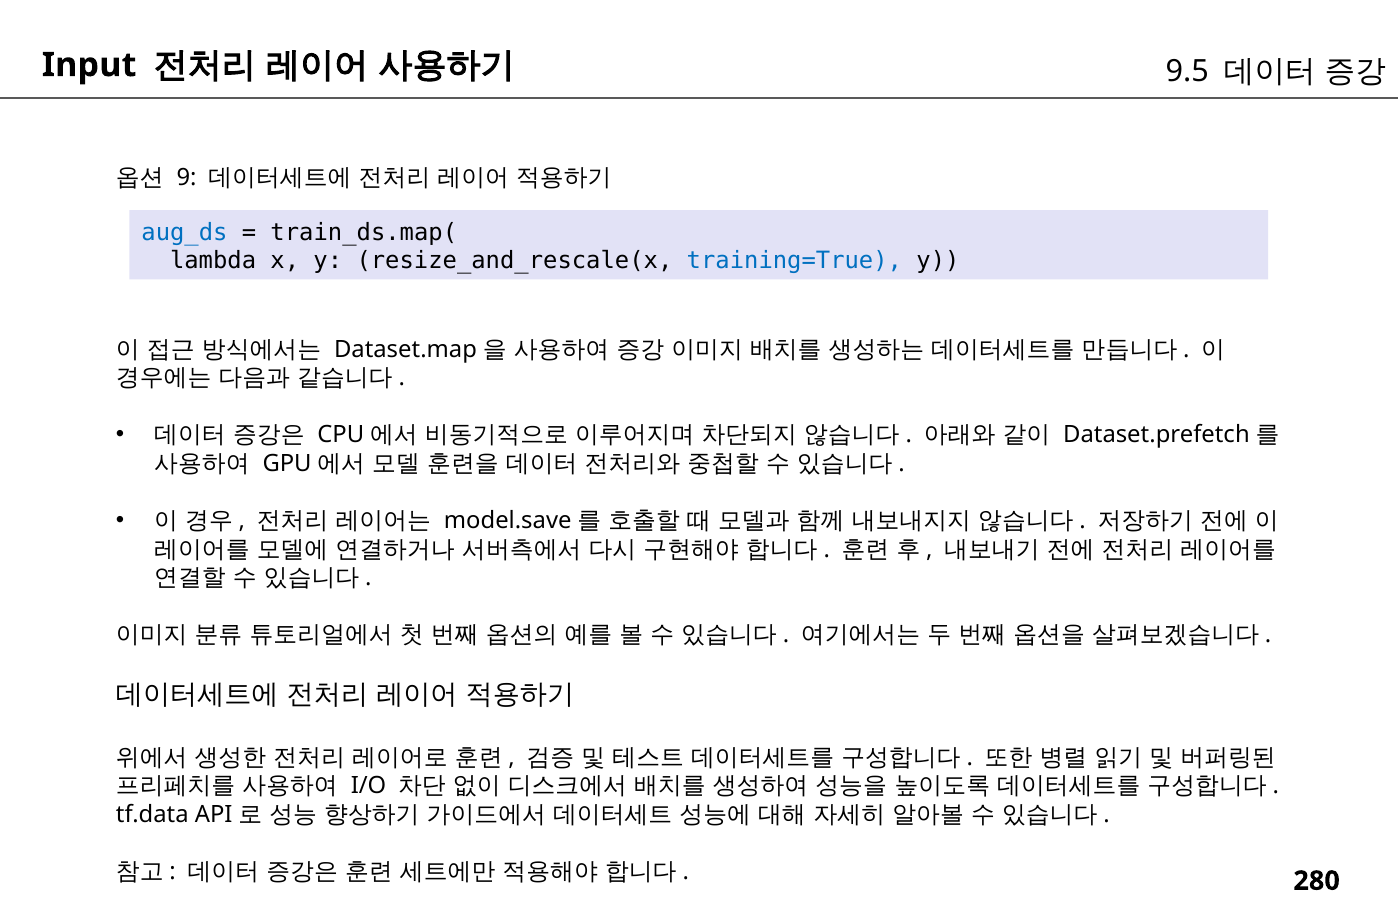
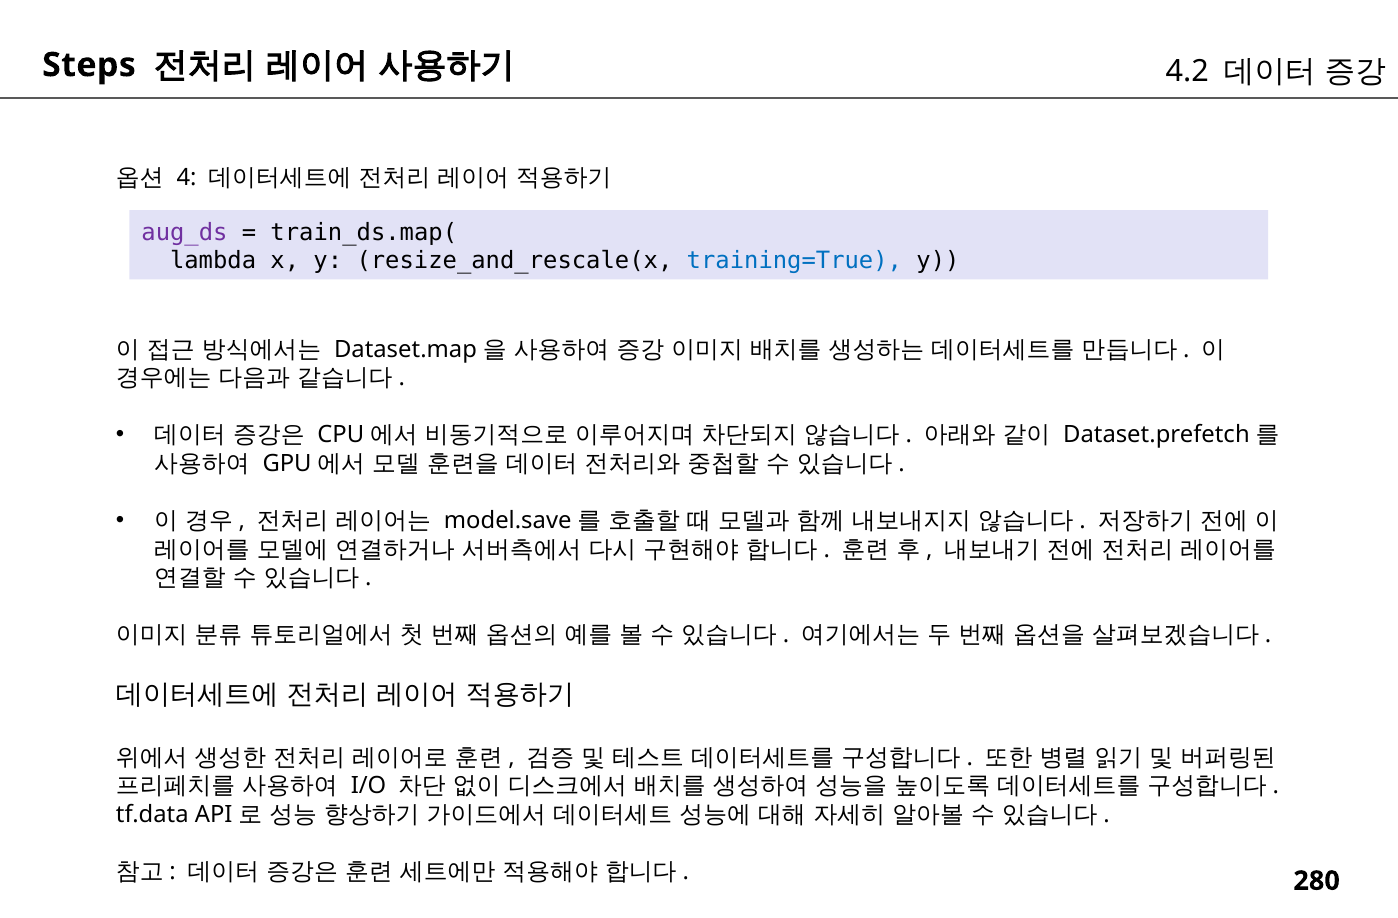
Input: Input -> Steps (89, 65)
9.5: 9.5 -> 4.2 (1187, 72)
9: 9 -> 4 (187, 178)
aug_ds colour: blue -> purple (184, 232)
